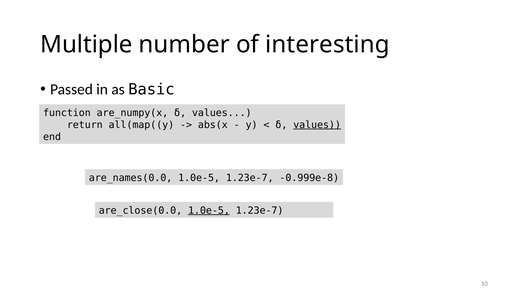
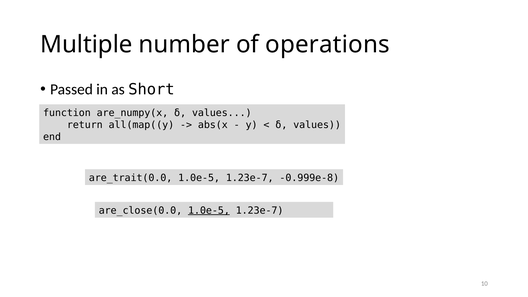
interesting: interesting -> operations (327, 44)
Basic: Basic -> Short (151, 89)
values underline: present -> none (317, 125)
are_names(0.0: are_names(0.0 -> are_trait(0.0 (131, 178)
